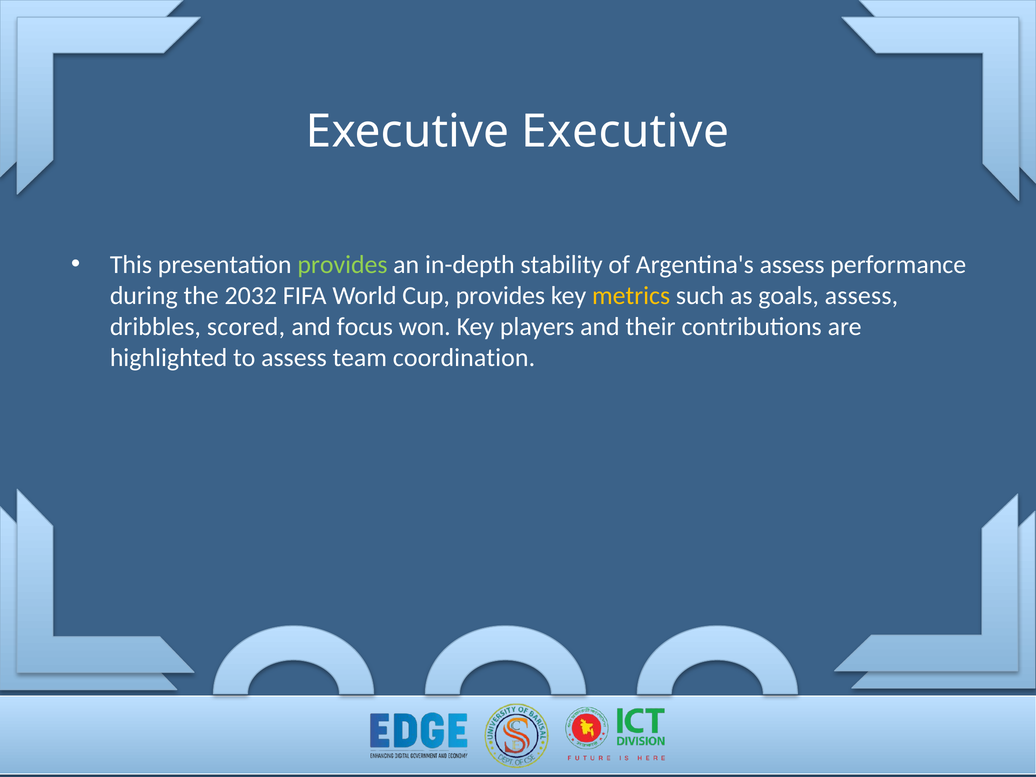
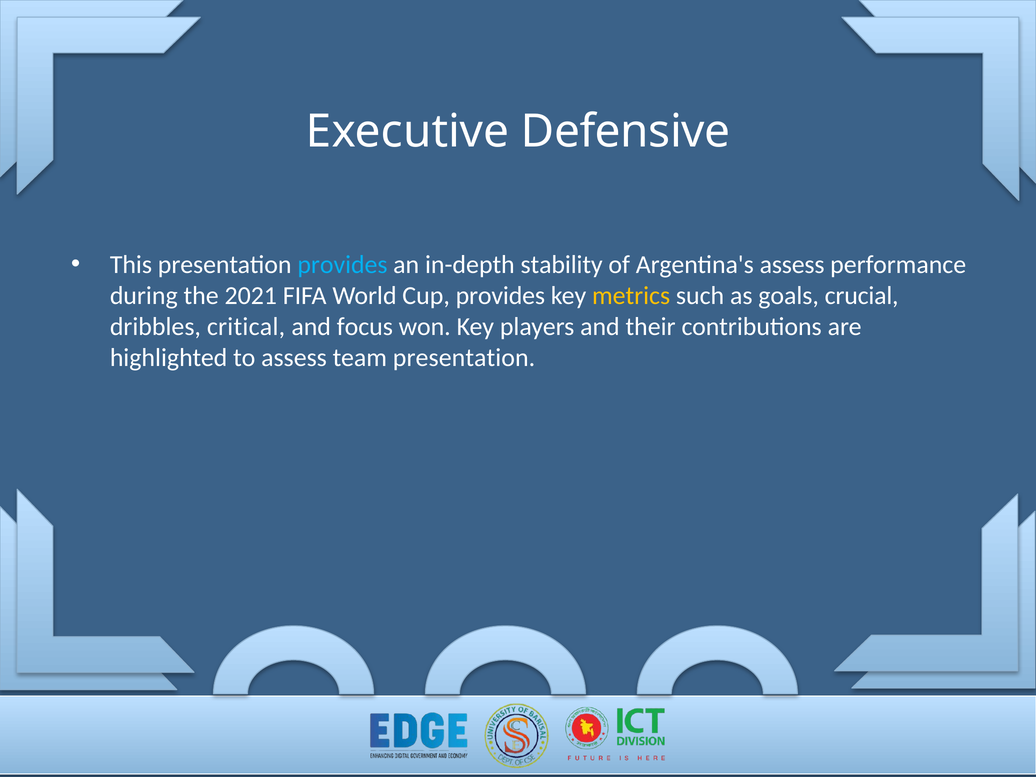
Executive Executive: Executive -> Defensive (626, 132)
provides colour: light green -> light blue (342, 265)
2032: 2032 -> 2021 (251, 296)
goals assess: assess -> crucial (862, 296)
scored: scored -> critical (246, 327)
team coordination: coordination -> presentation (464, 358)
